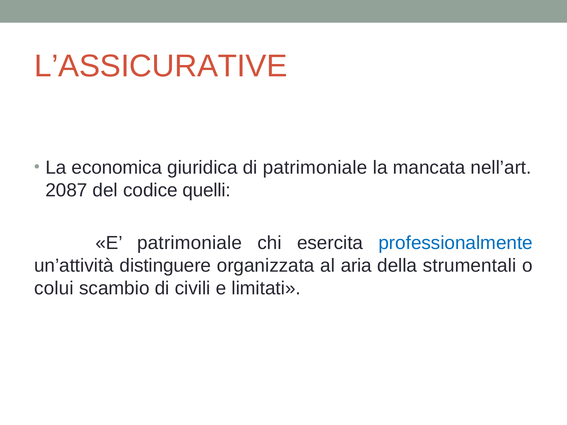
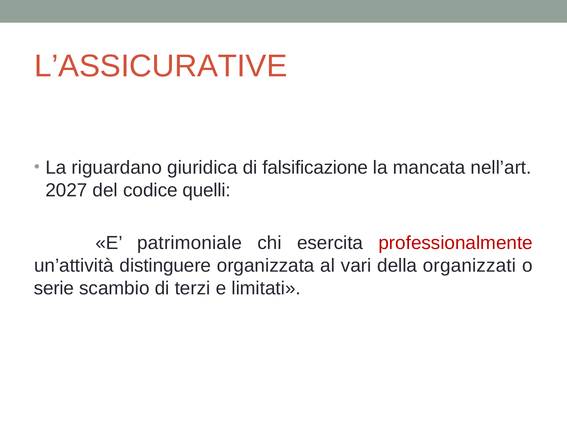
economica: economica -> riguardano (117, 168)
di patrimoniale: patrimoniale -> falsificazione (315, 168)
2087: 2087 -> 2027 (66, 190)
professionalmente colour: blue -> red (456, 243)
aria: aria -> vari (356, 266)
strumentali: strumentali -> organizzati (470, 266)
colui: colui -> serie (54, 289)
civili: civili -> terzi (193, 289)
